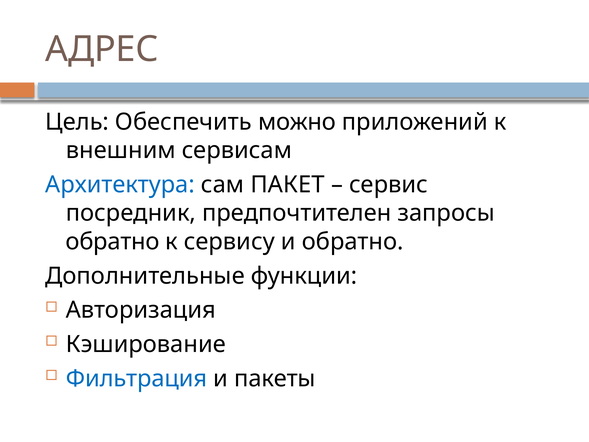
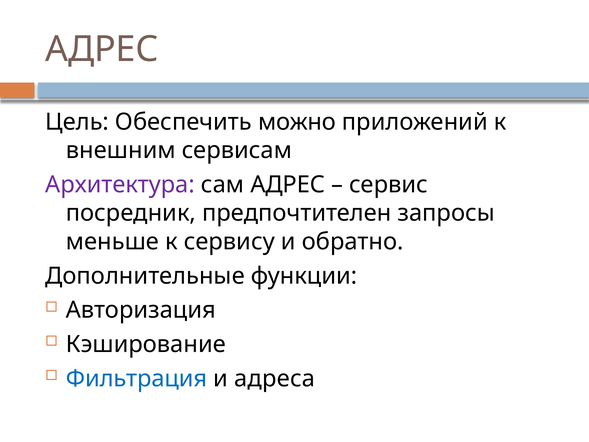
Архитектура colour: blue -> purple (120, 185)
сам ПАКЕТ: ПАКЕТ -> АДРЕС (288, 185)
обратно: обратно -> меньше (112, 241)
пакеты: пакеты -> адреса (275, 378)
